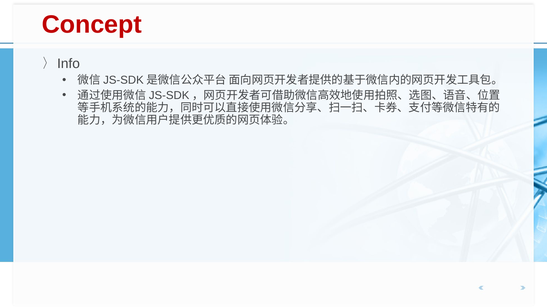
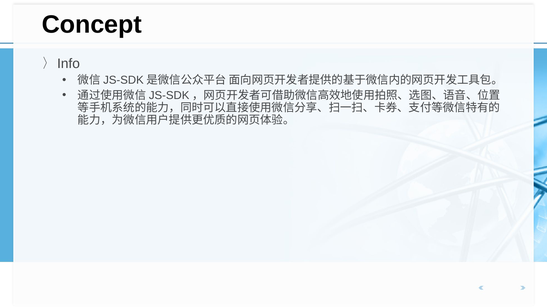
Concept colour: red -> black (92, 24)
